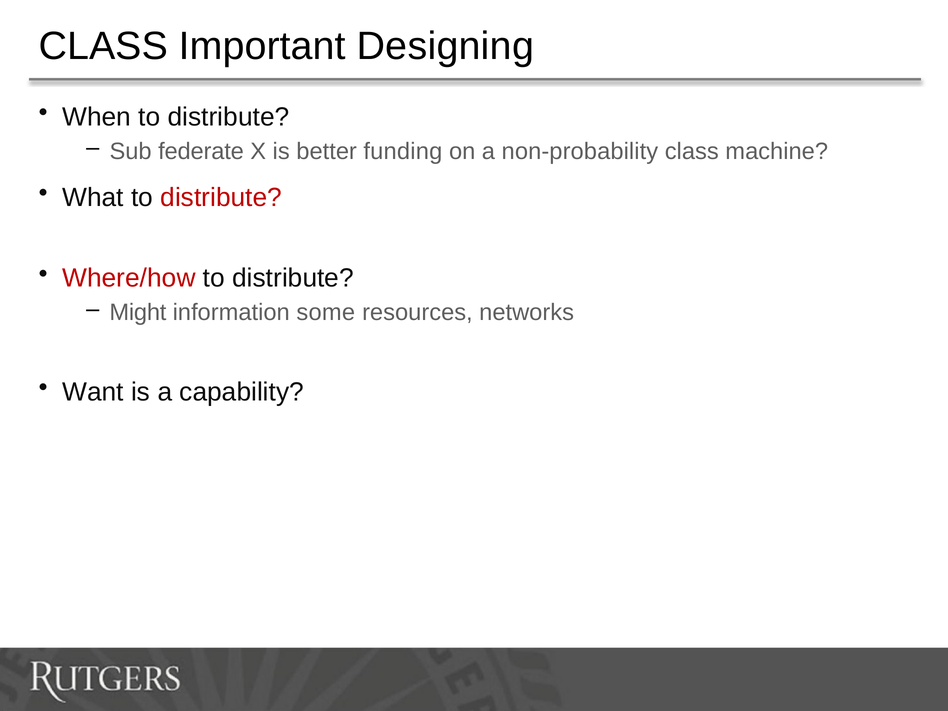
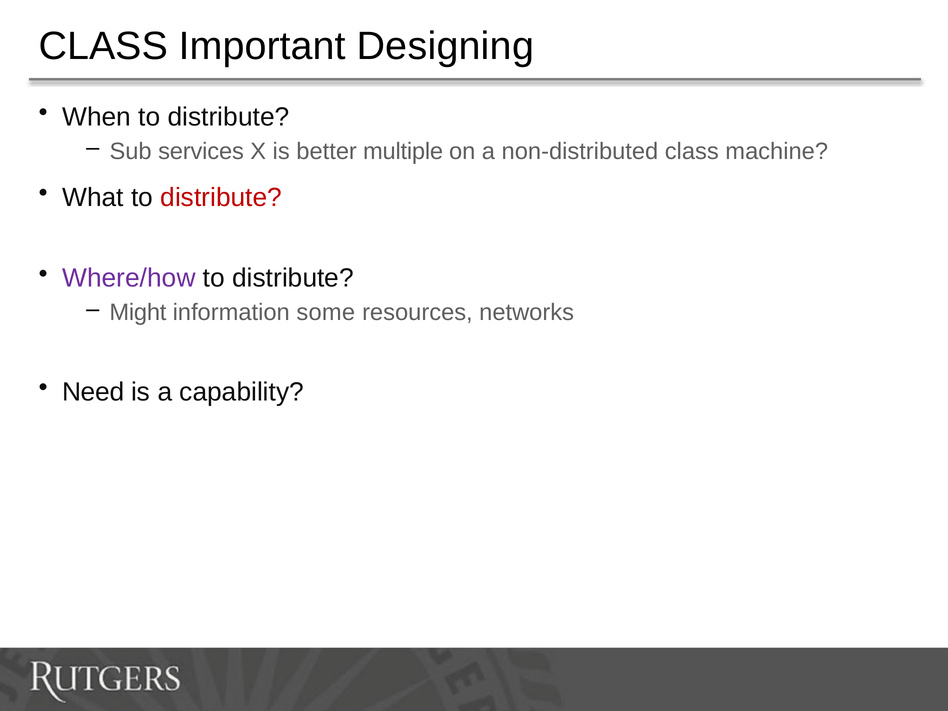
federate: federate -> services (201, 152)
funding: funding -> multiple (403, 152)
non-probability: non-probability -> non-distributed (580, 152)
Where/how colour: red -> purple (129, 278)
Want: Want -> Need (93, 392)
